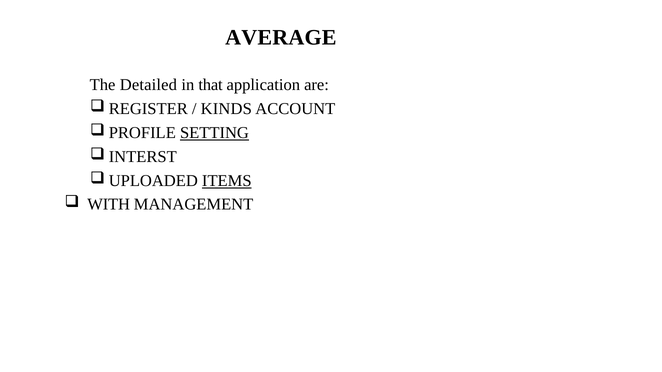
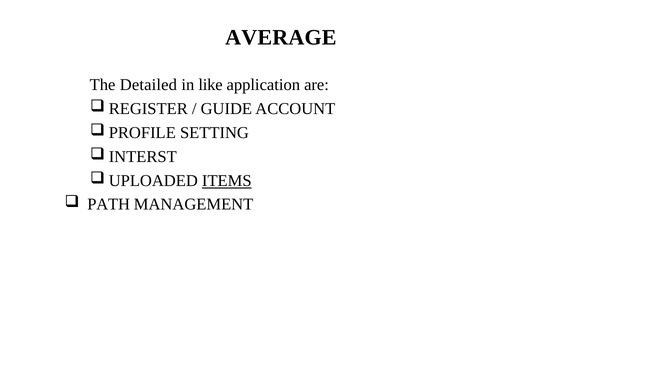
that: that -> like (211, 85)
KINDS: KINDS -> GUIDE (226, 109)
SETTING underline: present -> none (214, 133)
WITH: WITH -> PATH (109, 205)
